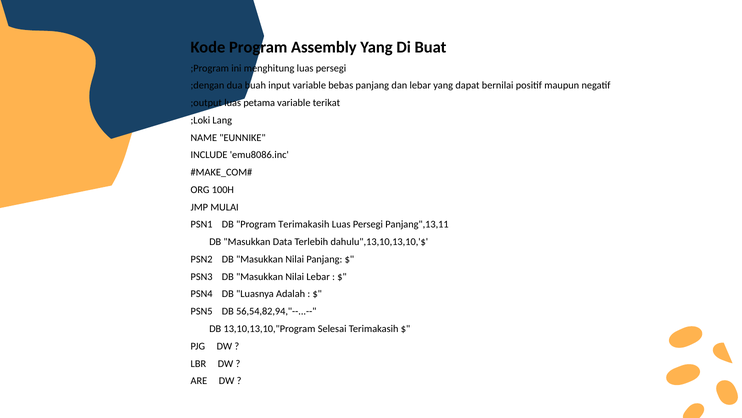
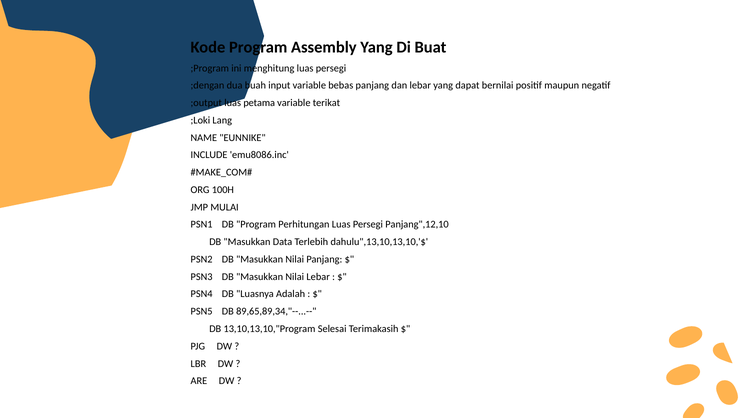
Program Terimakasih: Terimakasih -> Perhitungan (304, 224)
Panjang",13,11: Panjang",13,11 -> Panjang",12,10 (417, 224)
56,54,82,94,"--...--: 56,54,82,94,"--...-- -> 89,65,89,34,"--...-- (276, 311)
